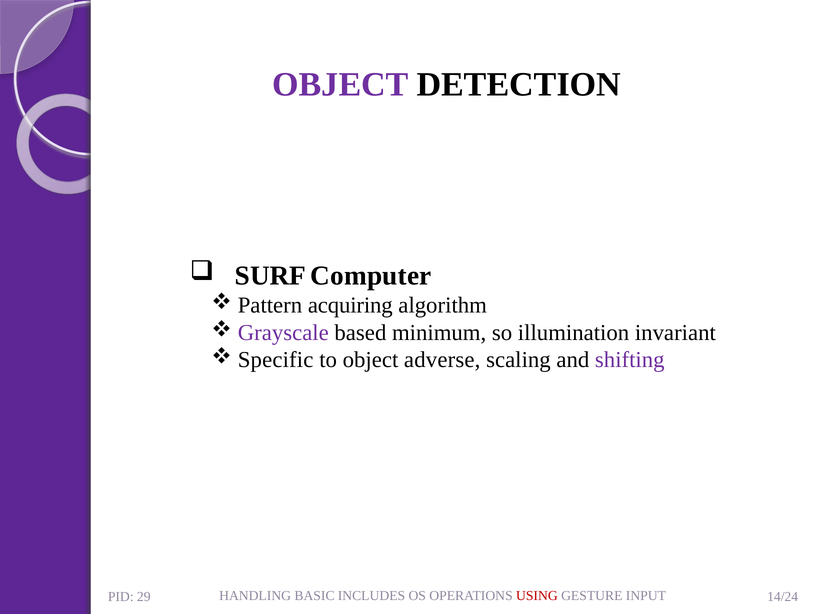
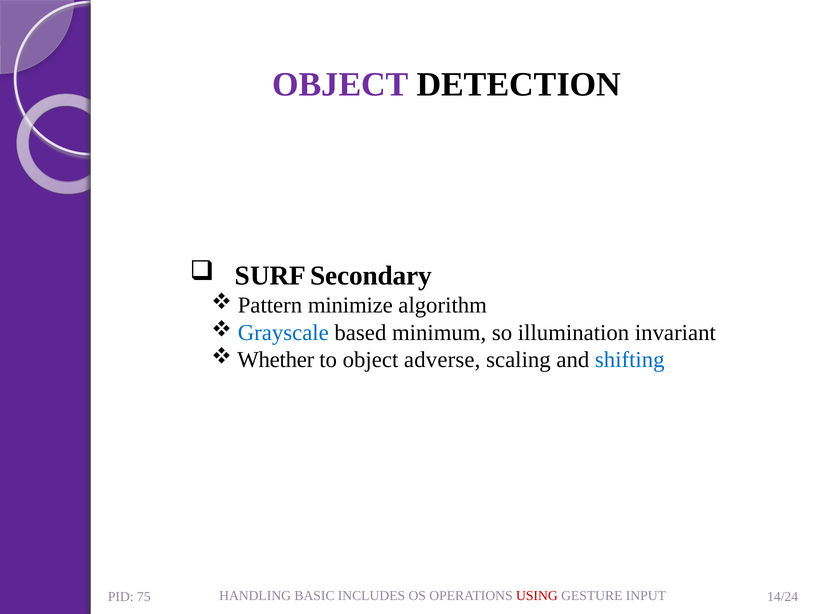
Computer: Computer -> Secondary (371, 276)
acquiring: acquiring -> minimize (350, 306)
Grayscale colour: purple -> blue (283, 333)
Specific: Specific -> Whether (276, 360)
shifting colour: purple -> blue (630, 360)
29: 29 -> 75 (144, 597)
